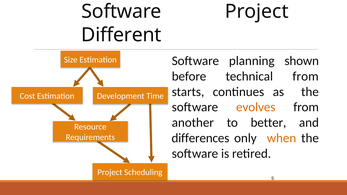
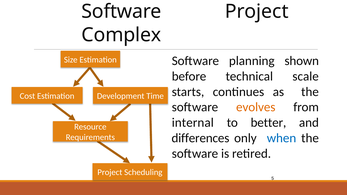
Different: Different -> Complex (121, 35)
technical from: from -> scale (306, 76)
another: another -> internal (193, 123)
when colour: orange -> blue (282, 138)
